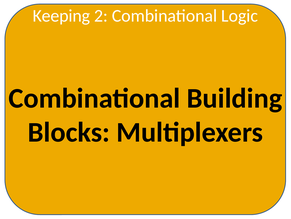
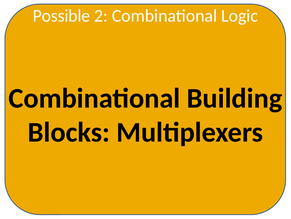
Keeping: Keeping -> Possible (61, 16)
